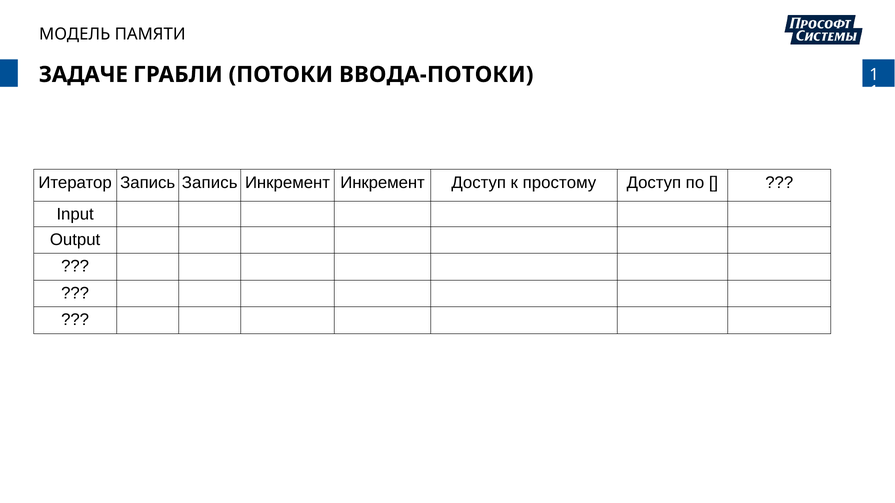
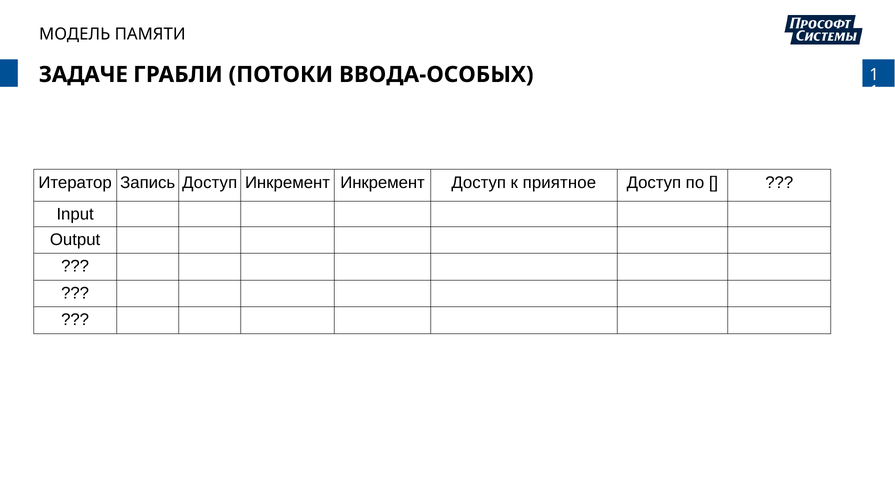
ВВОДА-ПОТОКИ: ВВОДА-ПОТОКИ -> ВВОДА-ОСОБЫХ (436, 75)
Запись Запись: Запись -> Доступ (210, 183)
простому: простому -> приятное (559, 183)
